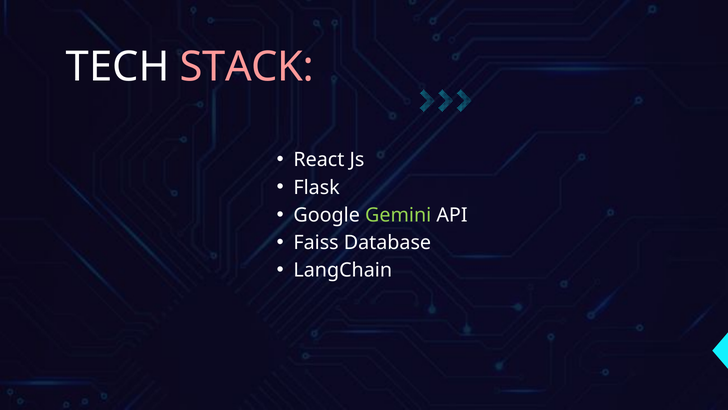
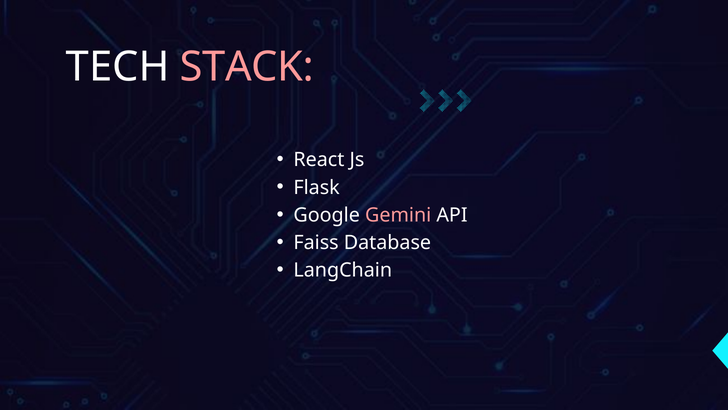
Gemini colour: light green -> pink (398, 215)
